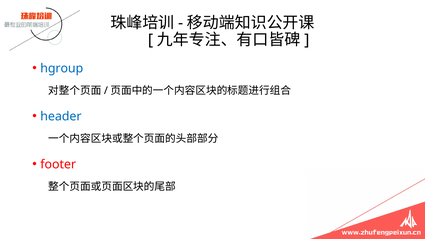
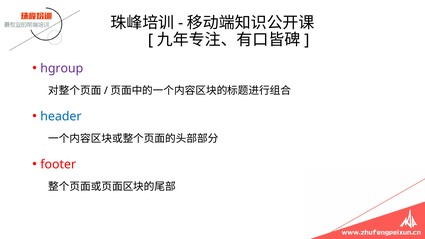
hgroup colour: blue -> purple (62, 68)
